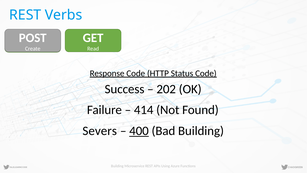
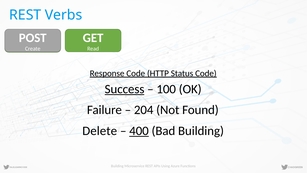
Success underline: none -> present (125, 89)
202: 202 -> 100 (166, 89)
414: 414 -> 204 (144, 110)
Severs: Severs -> Delete (100, 131)
